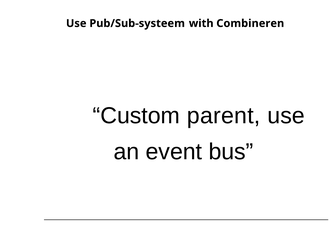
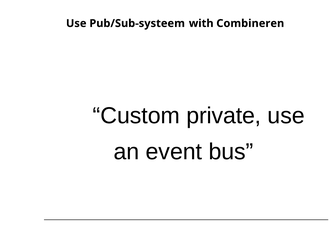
parent: parent -> private (224, 115)
